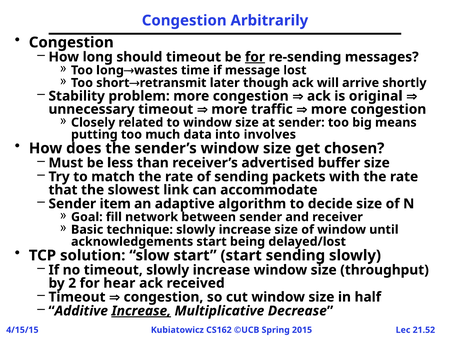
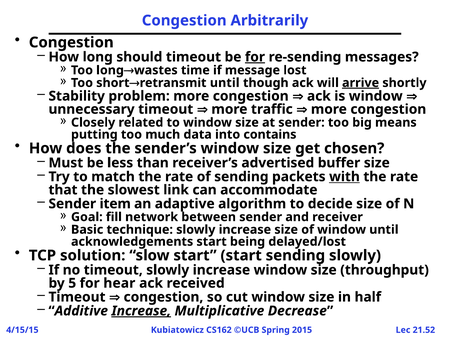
later: later -> until (225, 83)
arrive underline: none -> present (361, 83)
is original: original -> window (376, 96)
involves: involves -> contains (270, 135)
with underline: none -> present (344, 177)
2: 2 -> 5 (72, 284)
